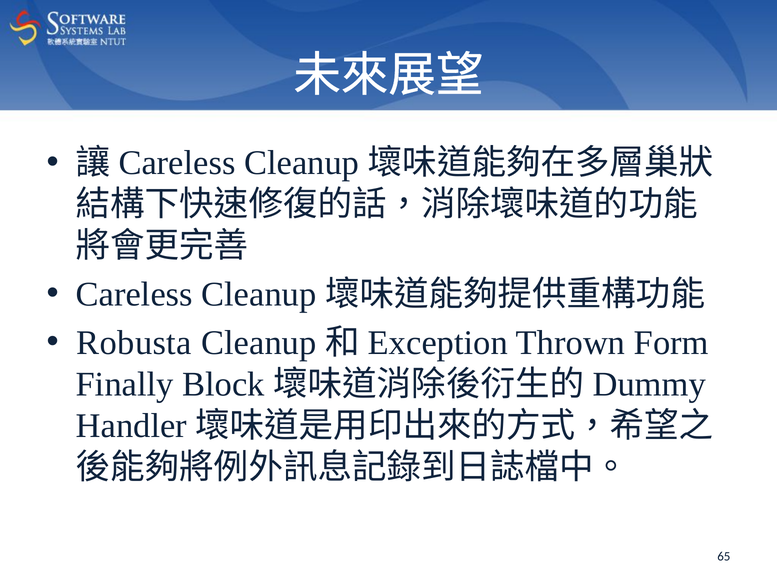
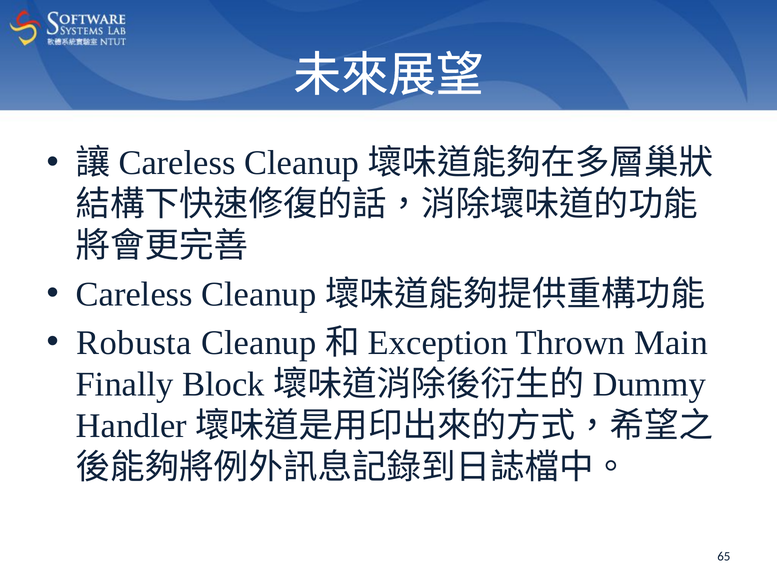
Form: Form -> Main (671, 343)
